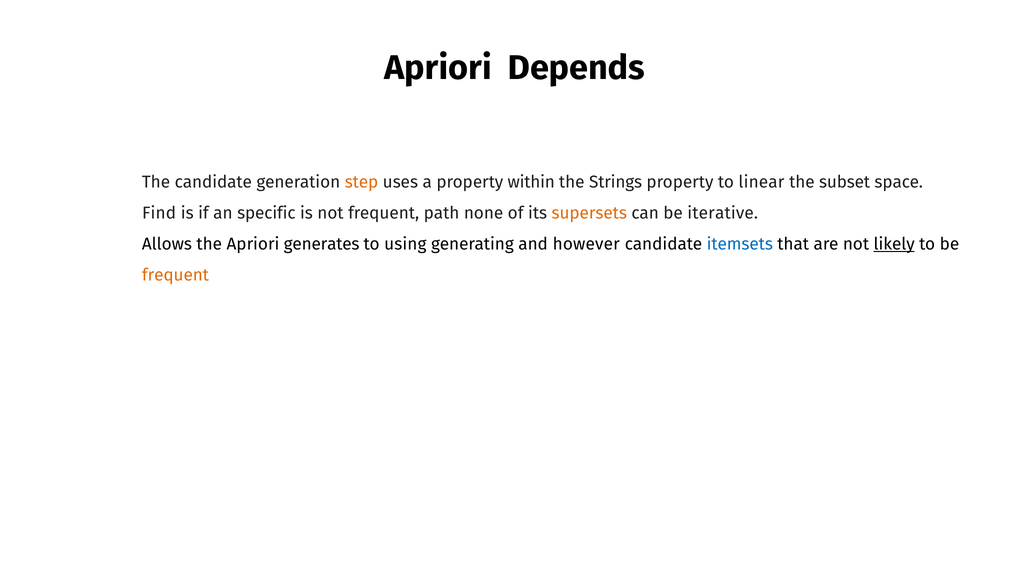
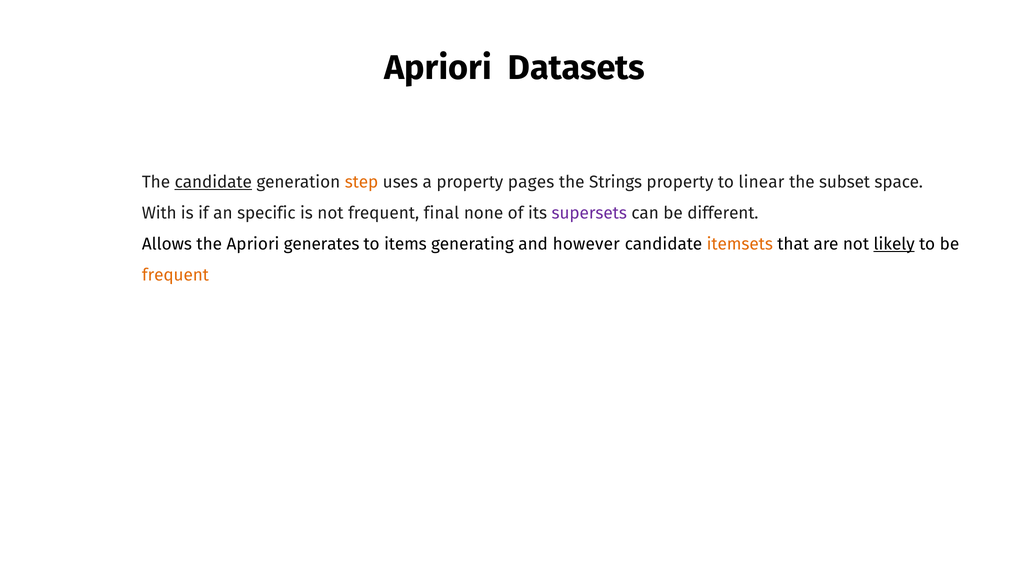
Depends: Depends -> Datasets (576, 68)
candidate underline: none -> present (213, 182)
within: within -> pages (531, 182)
Find: Find -> With (159, 213)
path: path -> final (441, 213)
supersets colour: orange -> purple (589, 213)
iterative: iterative -> different (723, 213)
using: using -> items (405, 244)
itemsets colour: blue -> orange (740, 244)
